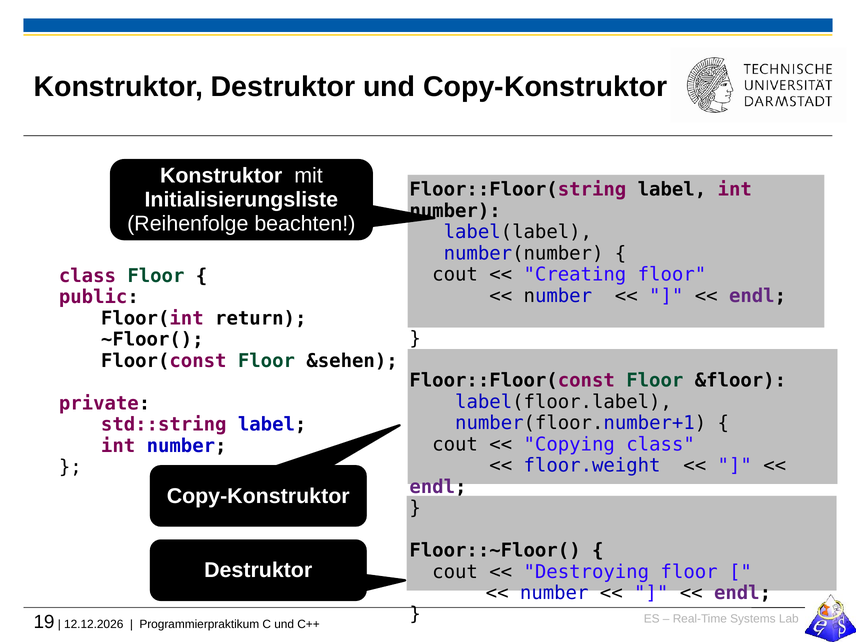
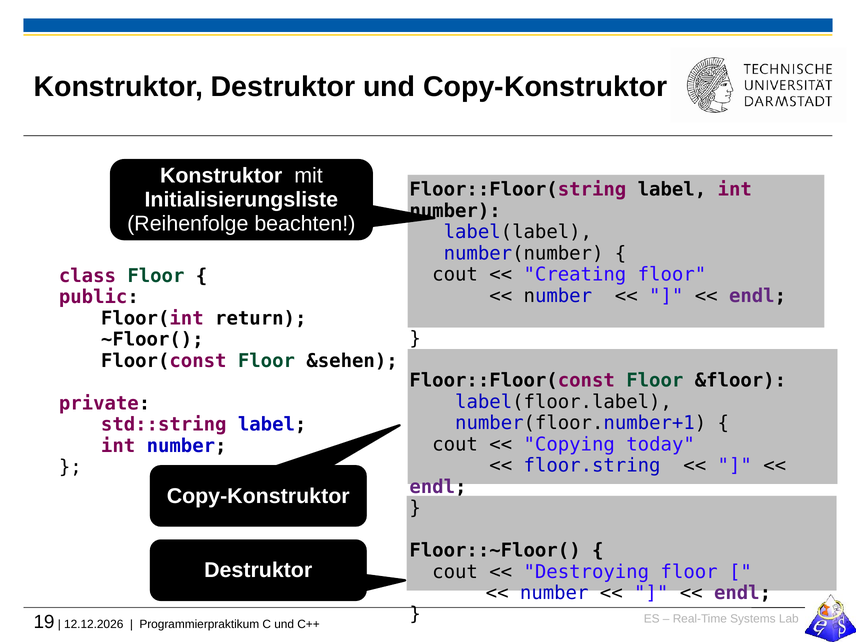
Copying class: class -> today (661, 444)
floor.weight: floor.weight -> floor.string (592, 466)
